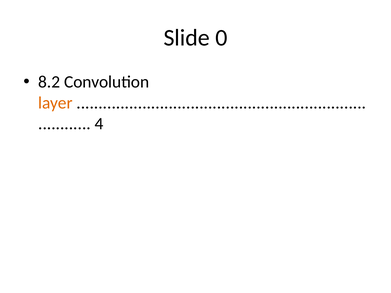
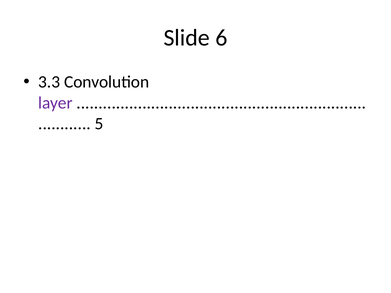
0: 0 -> 6 (221, 38)
8.2: 8.2 -> 3.3 (49, 82)
layer colour: orange -> purple (55, 103)
4: 4 -> 5 (99, 124)
